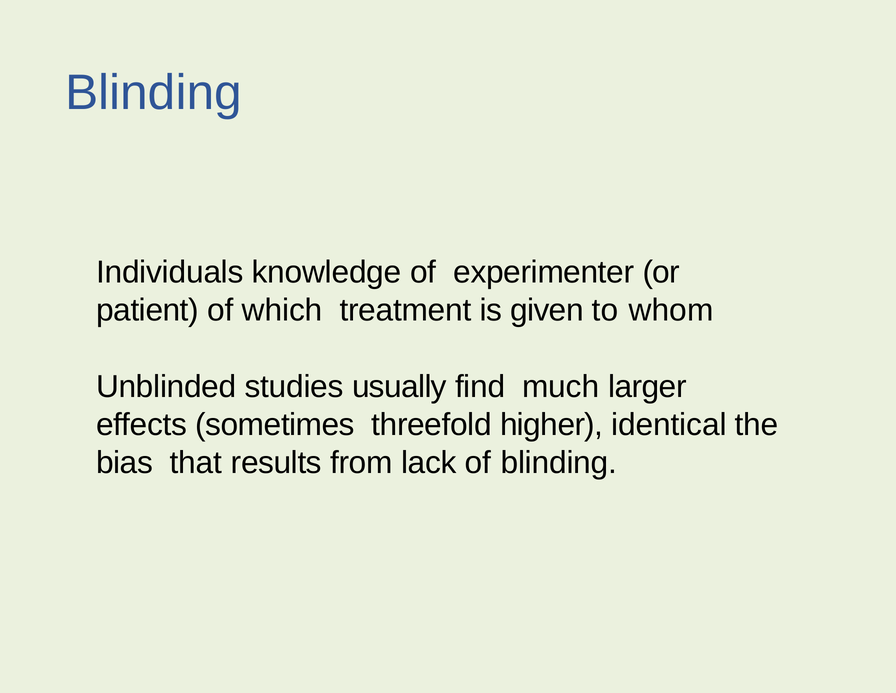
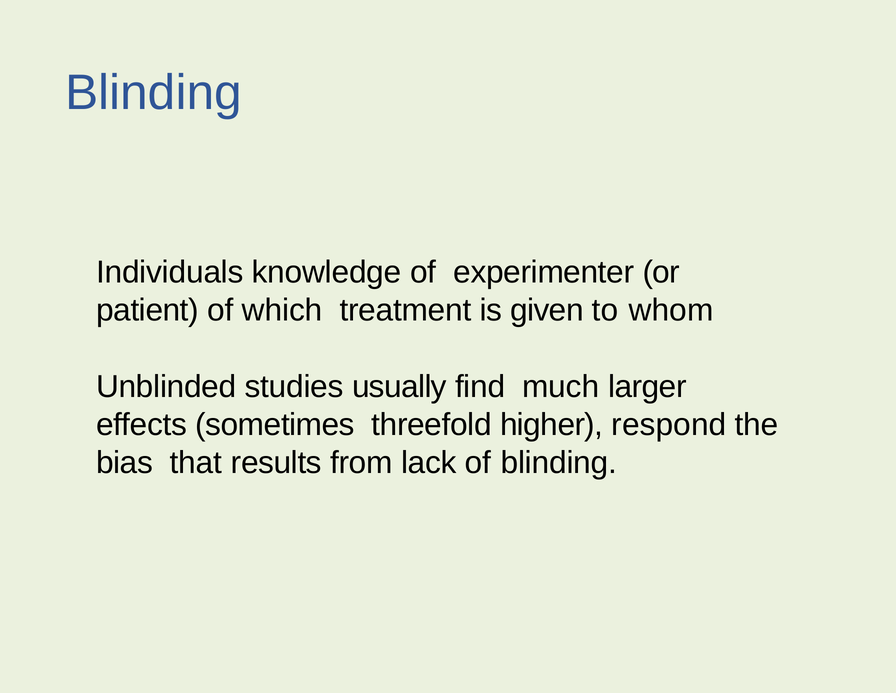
identical: identical -> respond (669, 424)
